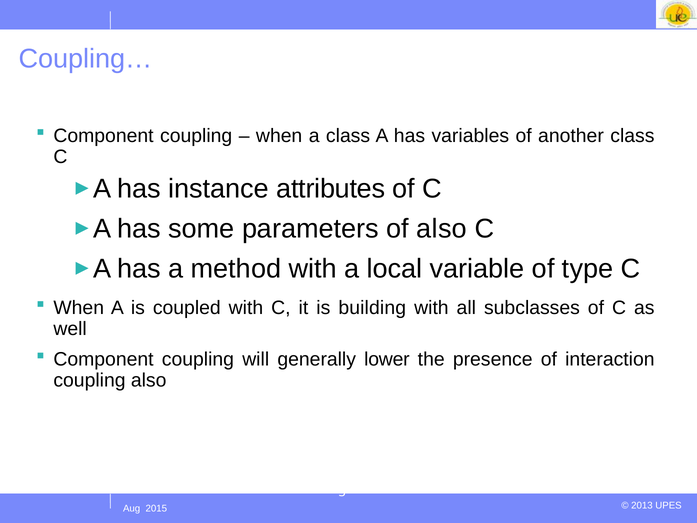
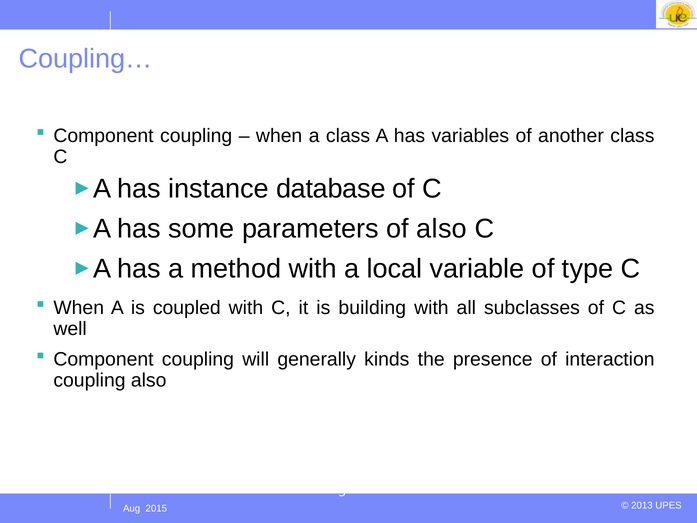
attributes: attributes -> database (331, 189)
lower: lower -> kinds (387, 359)
